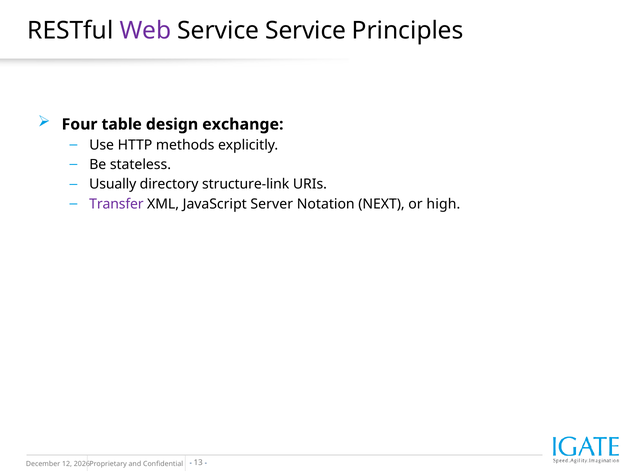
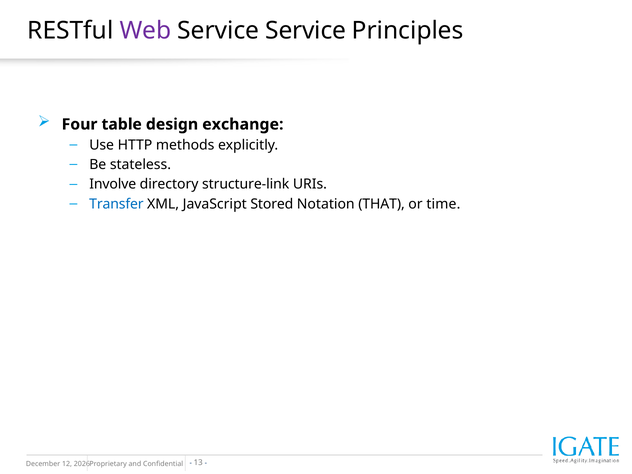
Usually: Usually -> Involve (113, 184)
Transfer colour: purple -> blue (116, 204)
Server: Server -> Stored (272, 204)
NEXT: NEXT -> THAT (382, 204)
high: high -> time (443, 204)
